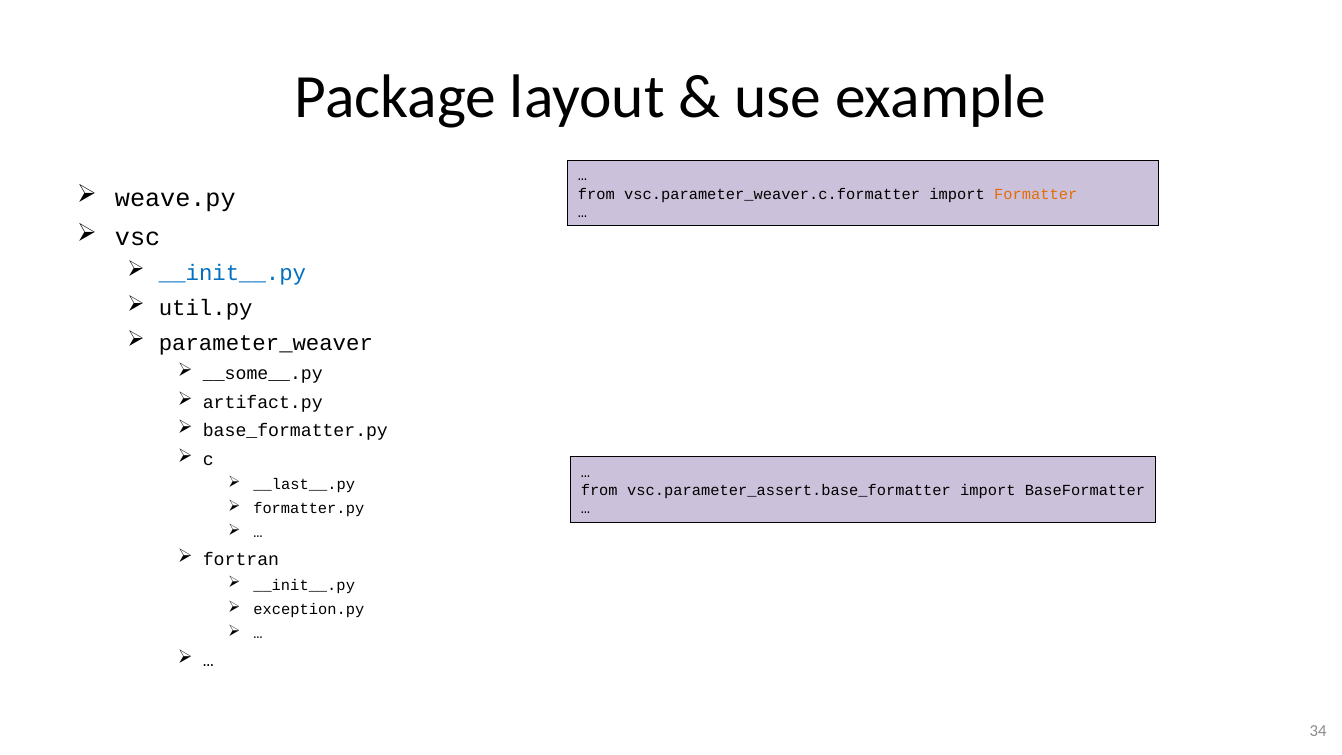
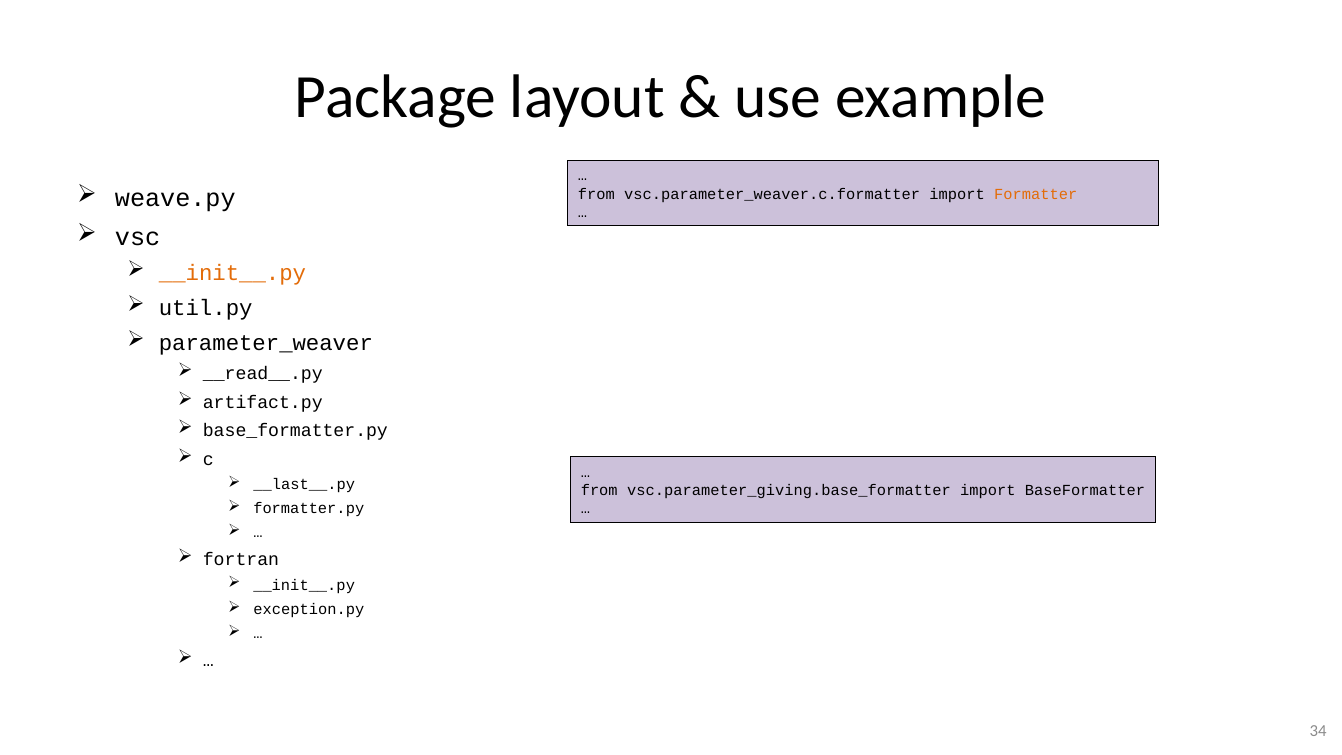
__init__.py colour: blue -> orange (233, 273)
__some__.py: __some__.py -> __read__.py (263, 373)
vsc.parameter_assert.base_formatter: vsc.parameter_assert.base_formatter -> vsc.parameter_giving.base_formatter (789, 490)
